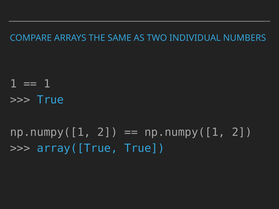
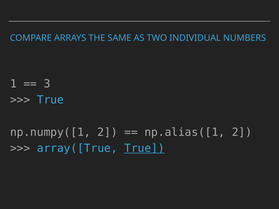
1: 1 -> 3 (47, 84)
np.numpy([1: np.numpy([1 -> np.alias([1 (185, 132)
True underline: none -> present (144, 148)
